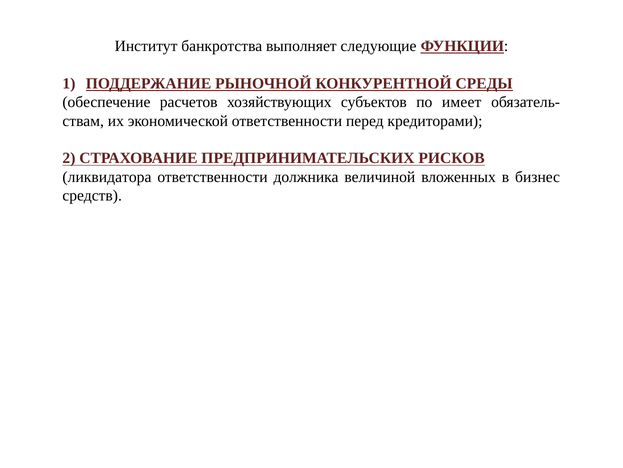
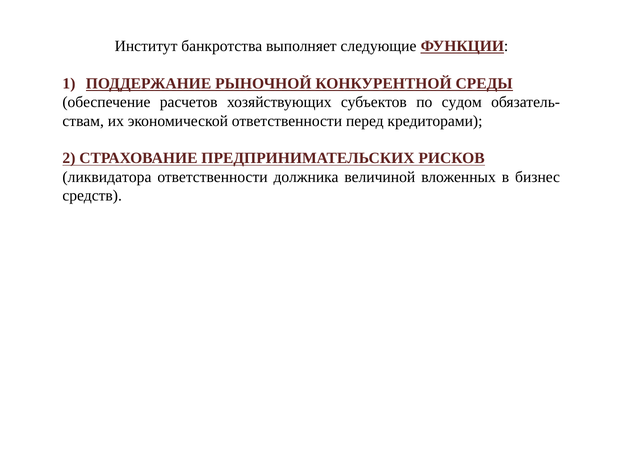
имеет: имеет -> судом (462, 102)
